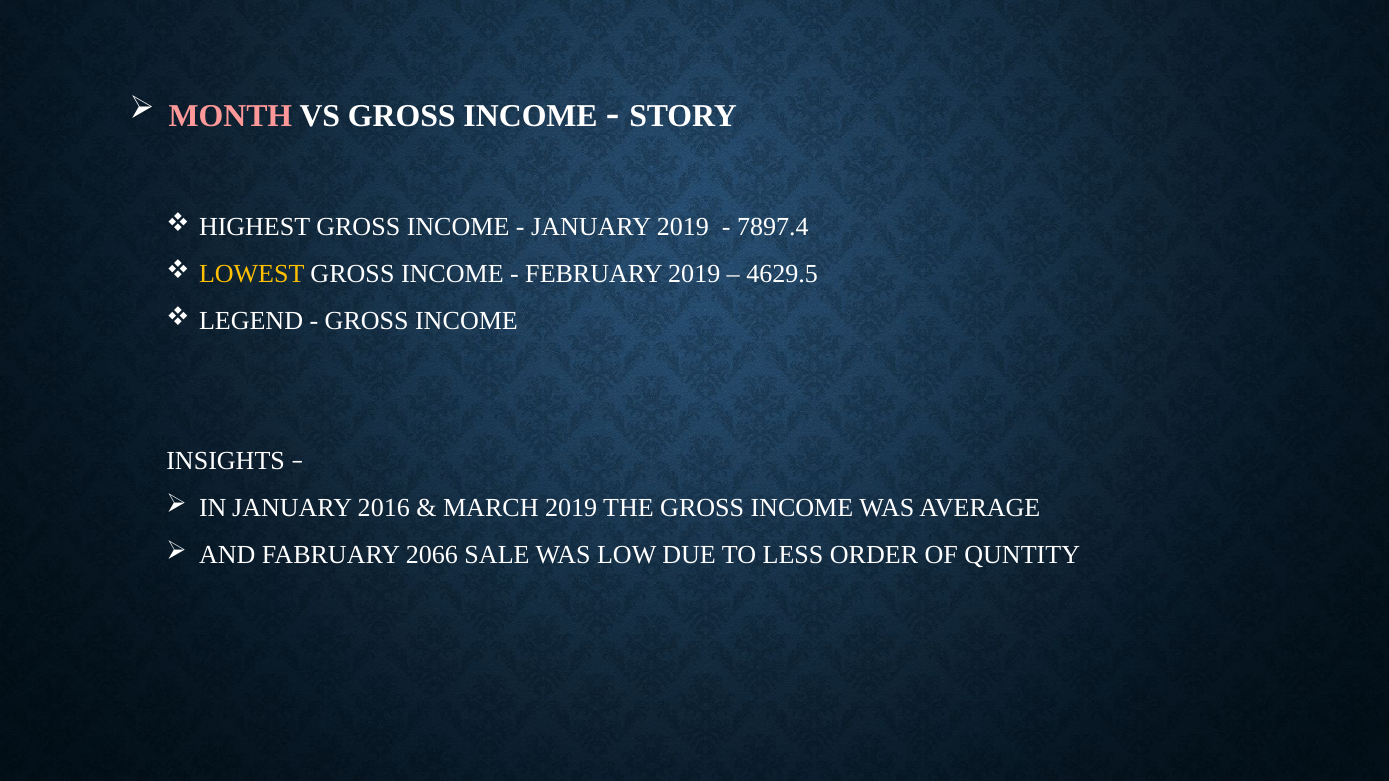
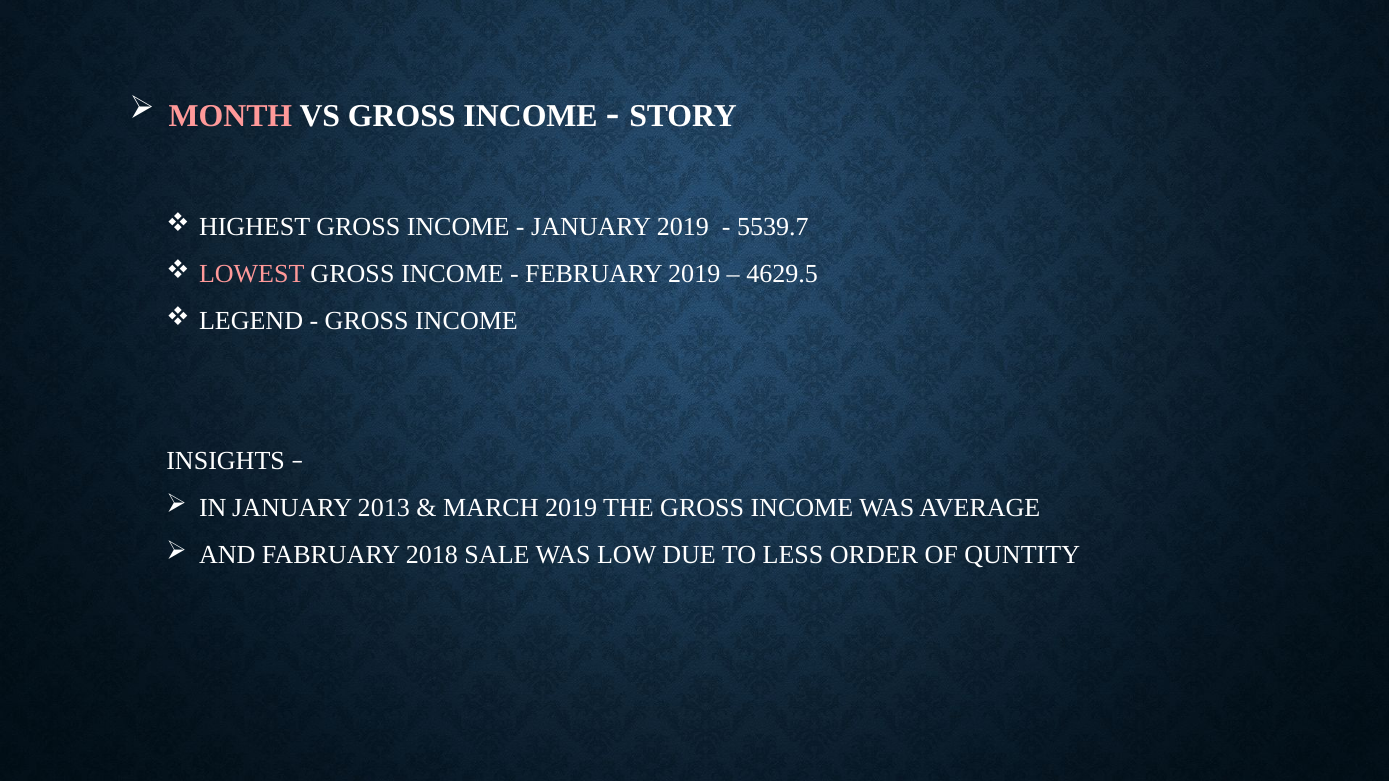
7897.4: 7897.4 -> 5539.7 (773, 227)
LOWEST colour: yellow -> pink (252, 274)
2016: 2016 -> 2013 (384, 508)
2066: 2066 -> 2018 (432, 555)
